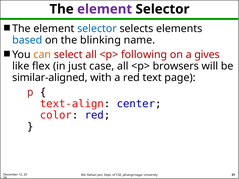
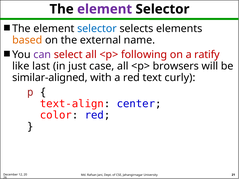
based colour: blue -> orange (27, 40)
blinking: blinking -> external (101, 40)
can colour: orange -> purple (42, 55)
gives: gives -> ratify (207, 55)
flex: flex -> last (41, 66)
page: page -> curly (180, 78)
